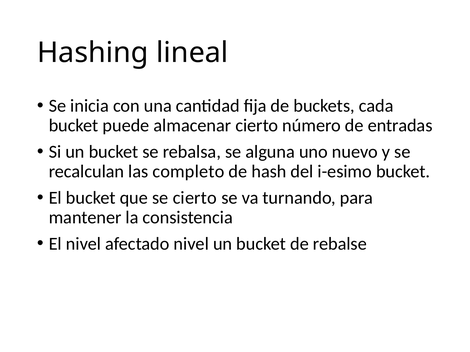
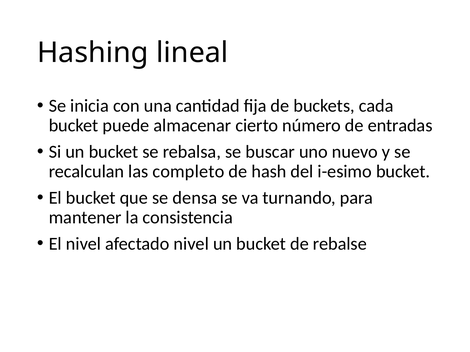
alguna: alguna -> buscar (270, 152)
se cierto: cierto -> densa (195, 198)
